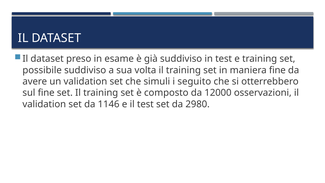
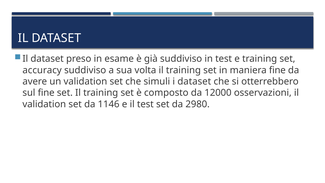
possibile: possibile -> accuracy (42, 70)
i seguito: seguito -> dataset (194, 81)
